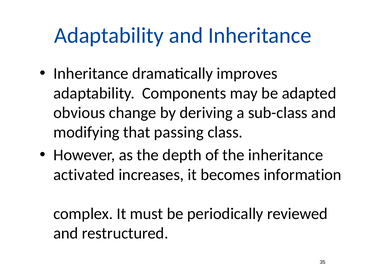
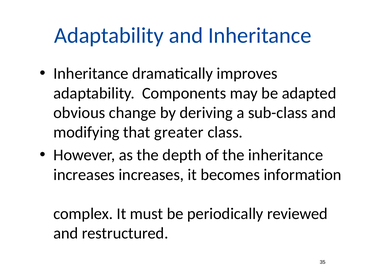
passing: passing -> greater (179, 132)
activated: activated -> increases (84, 174)
